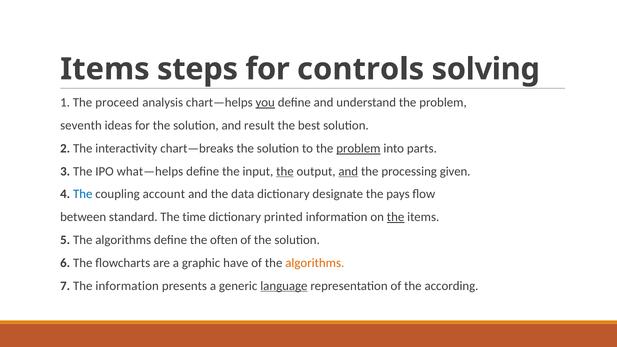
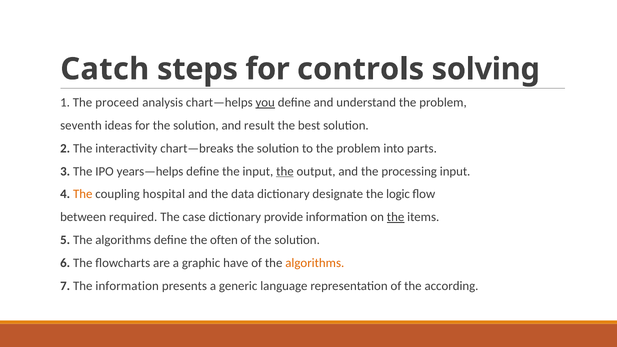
Items: Items -> Catch (105, 69)
problem underline: present -> none (358, 148)
what—helps: what—helps -> years—helps (150, 171)
and underline: present -> none (348, 171)
processing given: given -> input (455, 171)
The colour: blue -> orange (83, 194)
account: account -> hospital (164, 194)
pays: pays -> logic (398, 194)
standard: standard -> required (133, 217)
time: time -> case (194, 217)
printed: printed -> provide (283, 217)
language underline: present -> none (284, 286)
